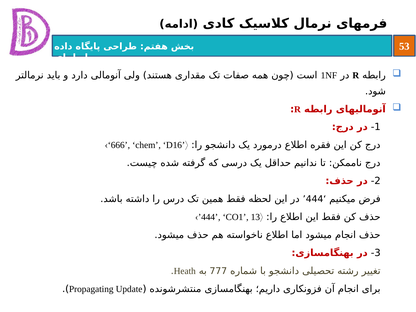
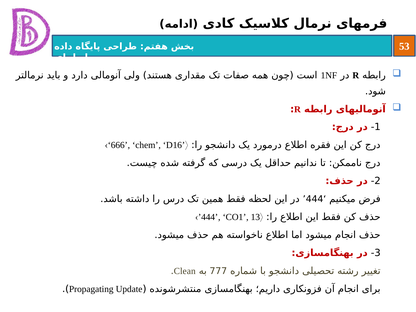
Heath: Heath -> Clean (185, 271)
